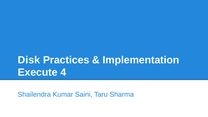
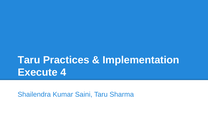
Disk: Disk -> Taru (29, 60)
